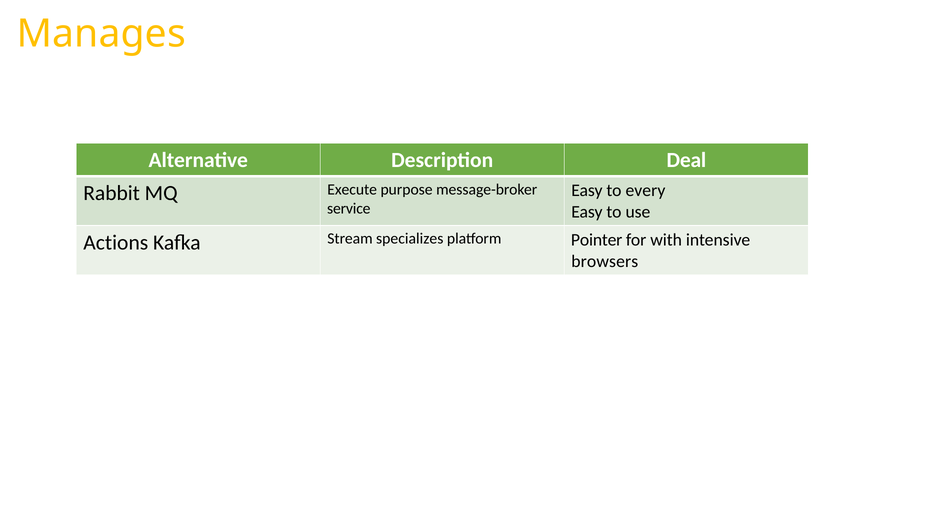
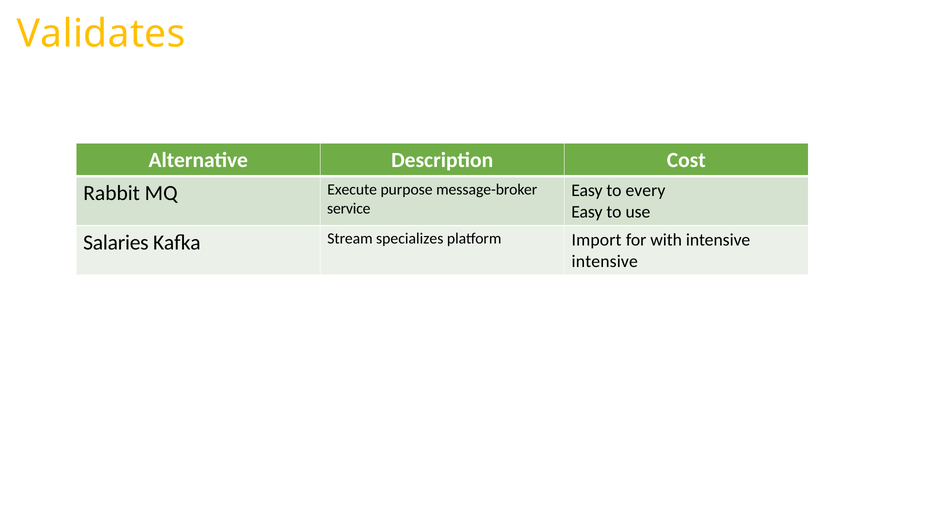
Manages: Manages -> Validates (101, 34)
Deal: Deal -> Cost (686, 160)
Actions: Actions -> Salaries (116, 242)
Pointer: Pointer -> Import (597, 240)
browsers: browsers -> intensive (605, 261)
